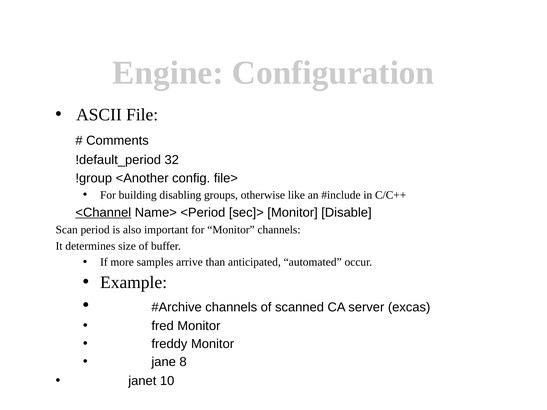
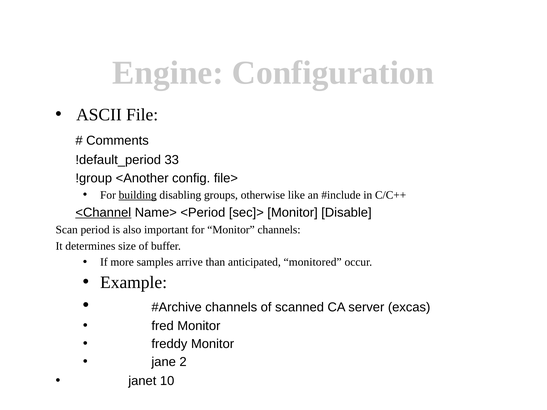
32: 32 -> 33 (172, 160)
building underline: none -> present (138, 195)
automated: automated -> monitored (313, 262)
8: 8 -> 2 (183, 362)
